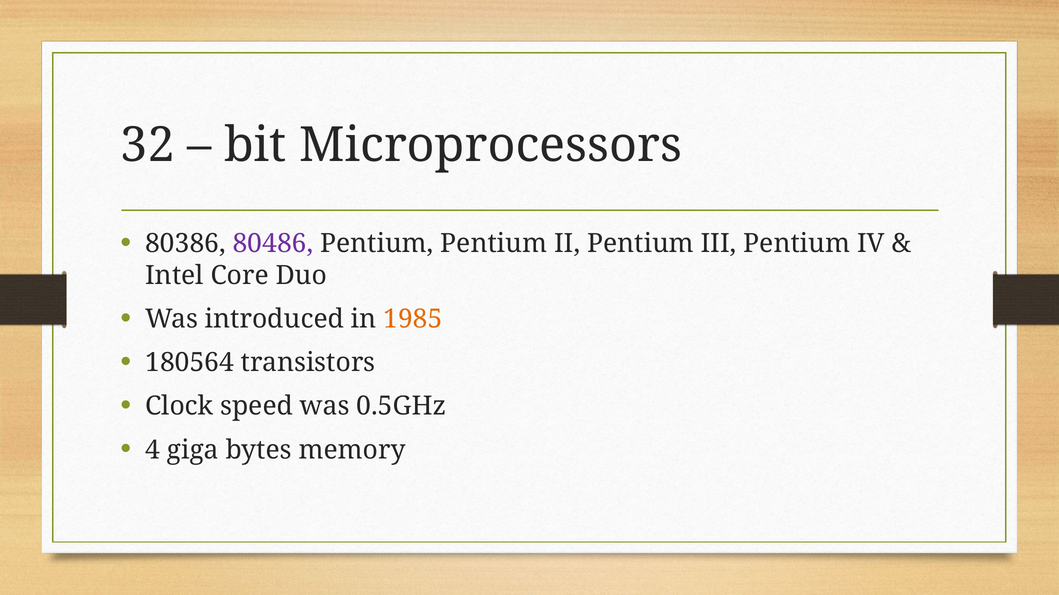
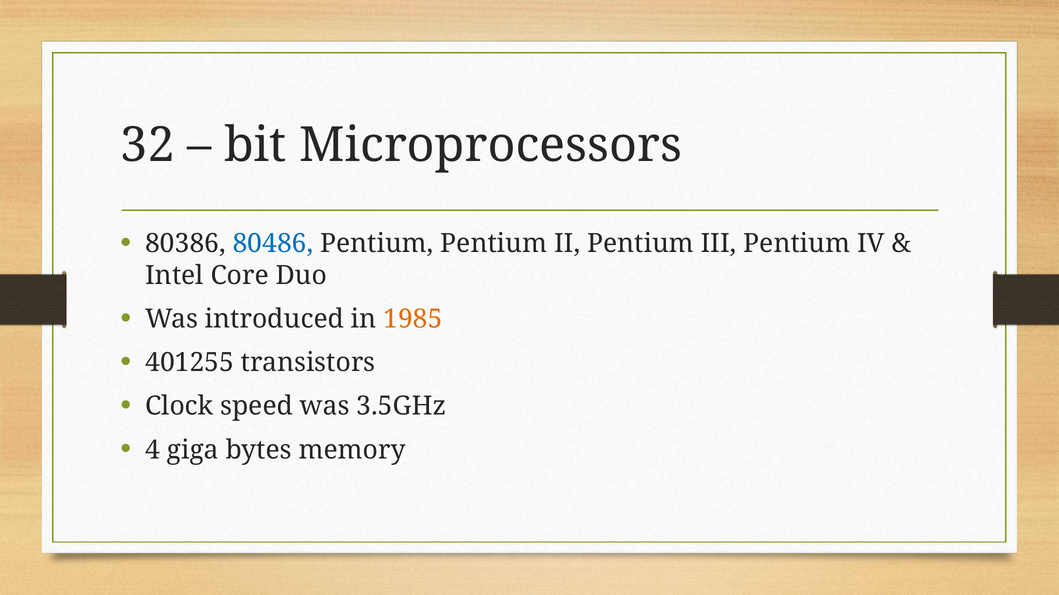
80486 colour: purple -> blue (273, 244)
180564: 180564 -> 401255 (190, 363)
0.5GHz: 0.5GHz -> 3.5GHz (401, 407)
